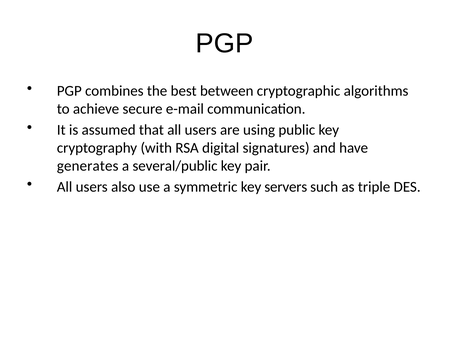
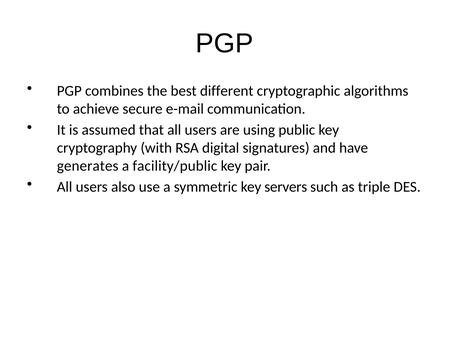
between: between -> different (227, 91)
several/public: several/public -> facility/public (175, 166)
